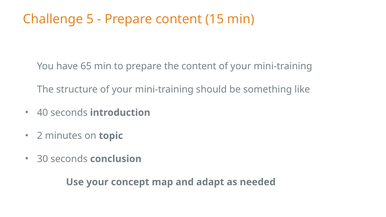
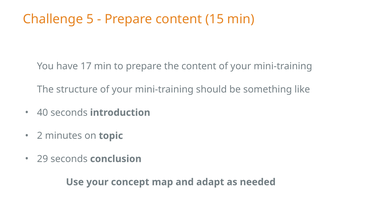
65: 65 -> 17 (86, 66)
30: 30 -> 29 (43, 159)
